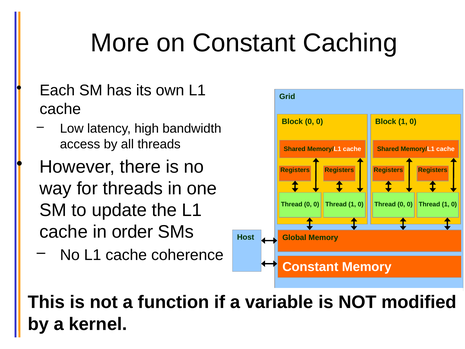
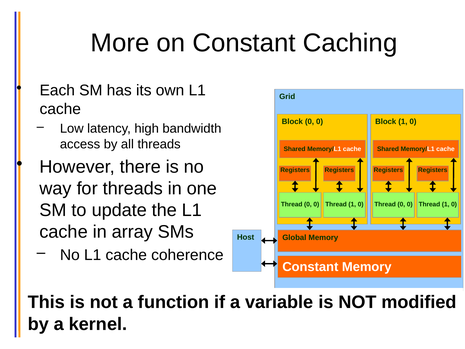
order: order -> array (132, 232)
